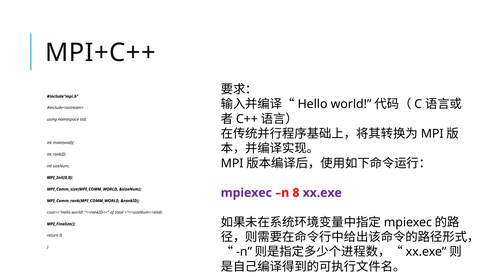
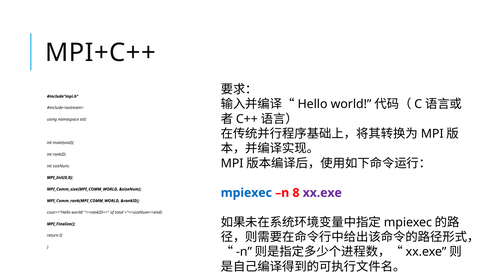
mpiexec colour: purple -> blue (246, 193)
